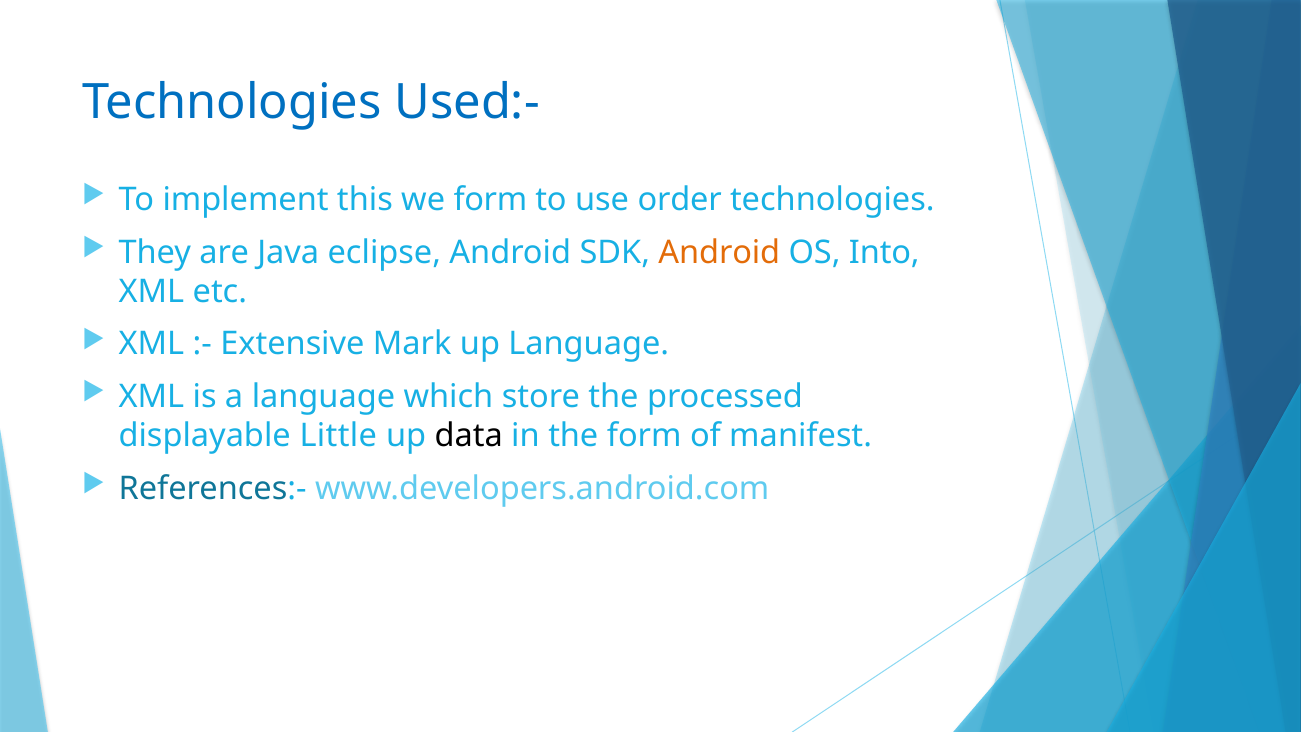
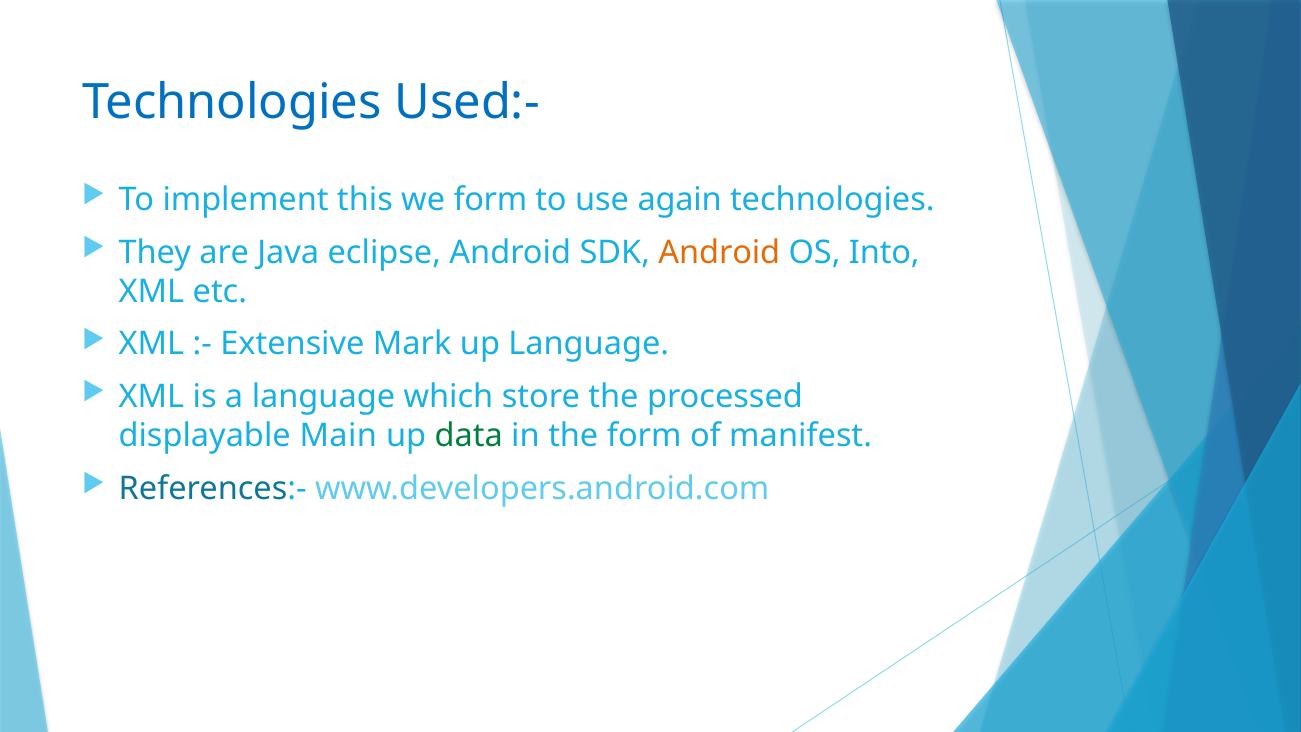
order: order -> again (680, 200)
Little: Little -> Main (338, 436)
data colour: black -> green (469, 436)
